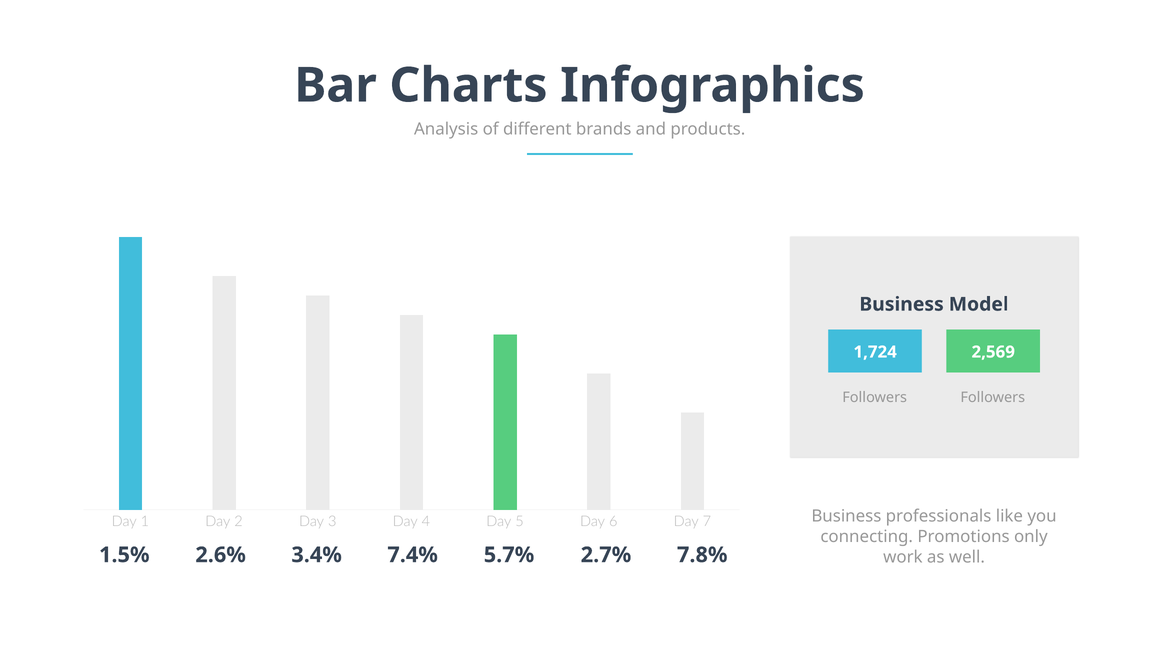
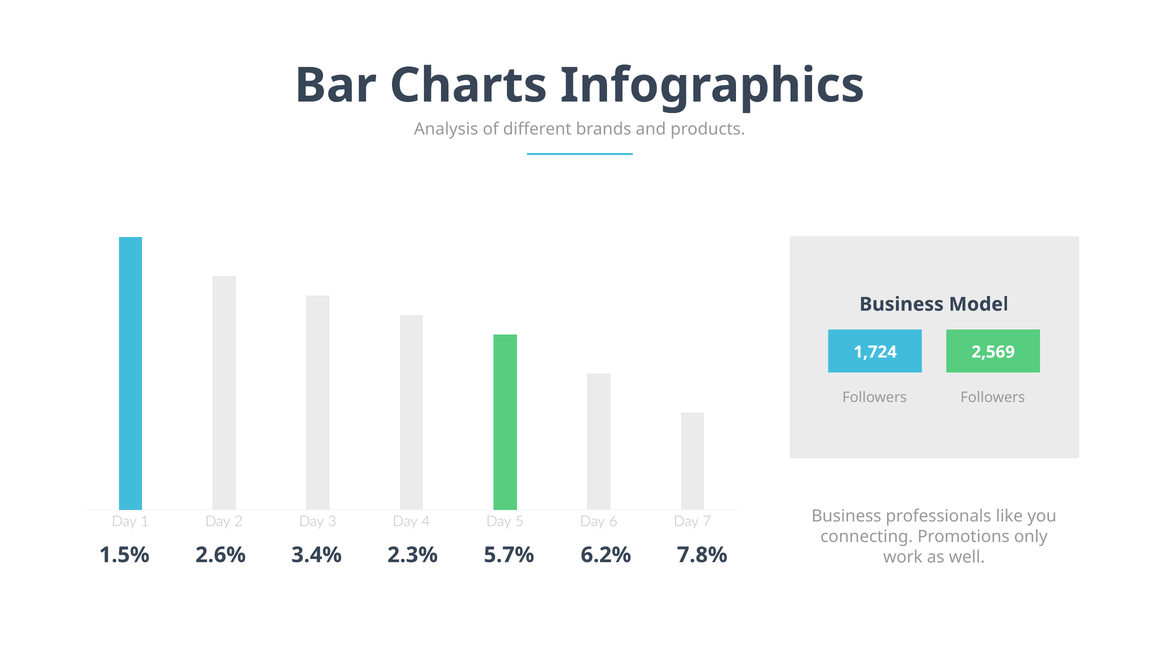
7.4%: 7.4% -> 2.3% (413, 554)
2.7%: 2.7% -> 6.2% (606, 554)
